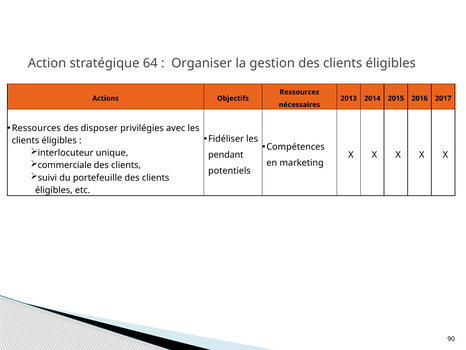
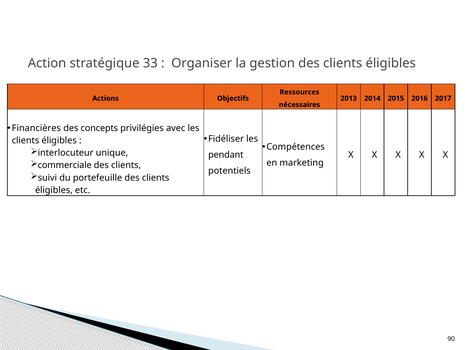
64: 64 -> 33 (150, 63)
Ressources: Ressources -> Financières (36, 128)
disposer: disposer -> concepts (99, 128)
